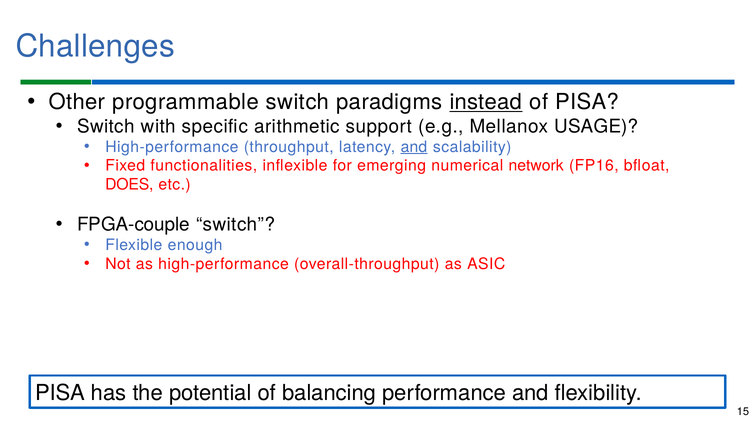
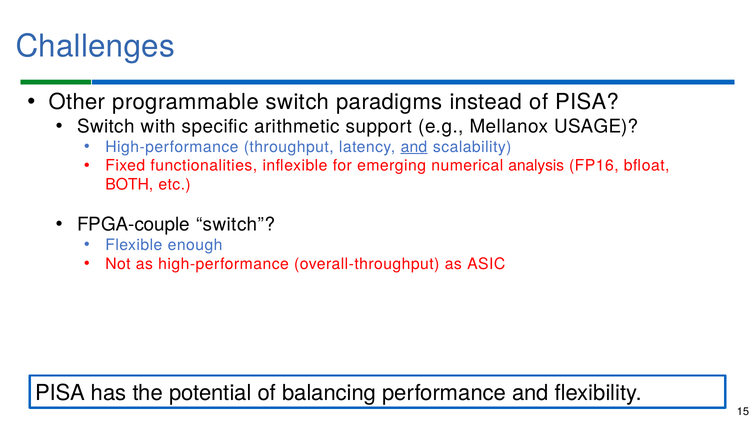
instead underline: present -> none (486, 102)
network: network -> analysis (536, 166)
DOES: DOES -> BOTH (129, 185)
